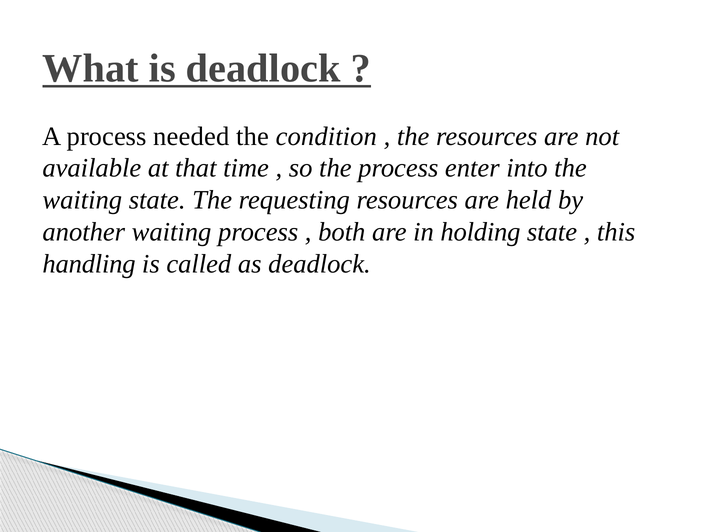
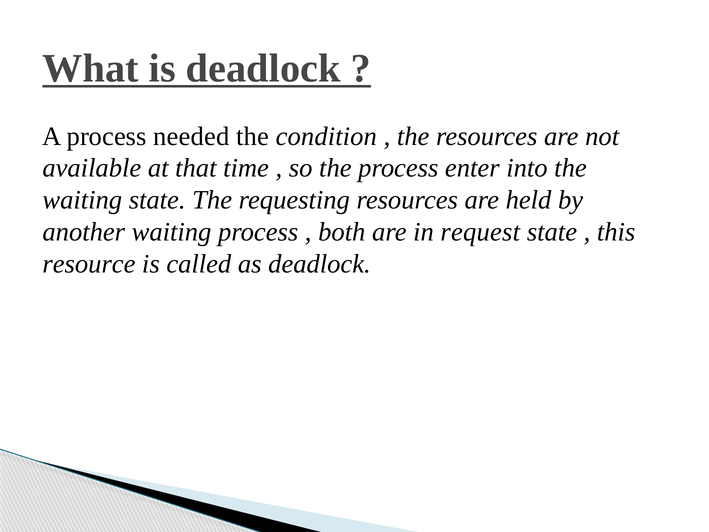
holding: holding -> request (480, 232)
handling: handling -> resource (89, 264)
